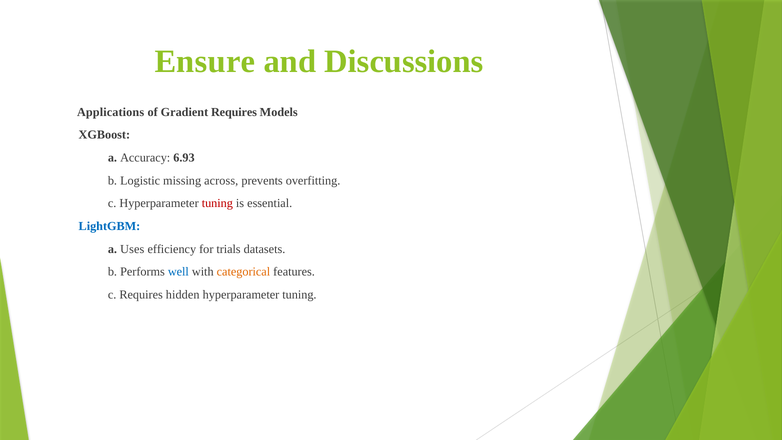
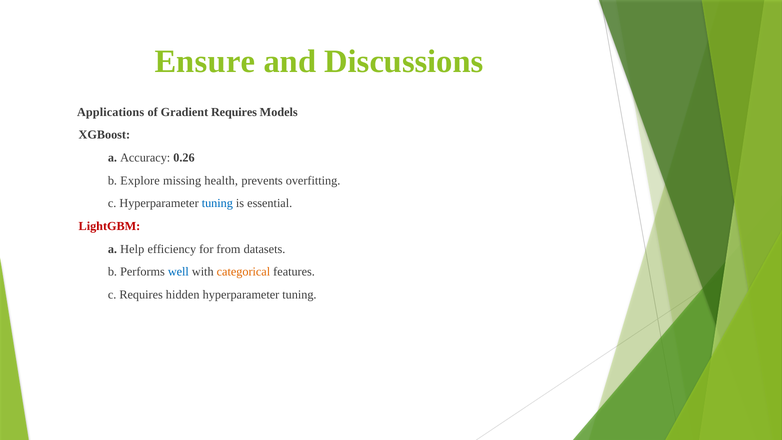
6.93: 6.93 -> 0.26 (184, 158)
Logistic: Logistic -> Explore (140, 180)
across: across -> health (221, 180)
tuning colour: red -> blue (217, 203)
LightGBM colour: blue -> red (109, 226)
Uses: Uses -> Help (132, 249)
trials: trials -> from (228, 249)
